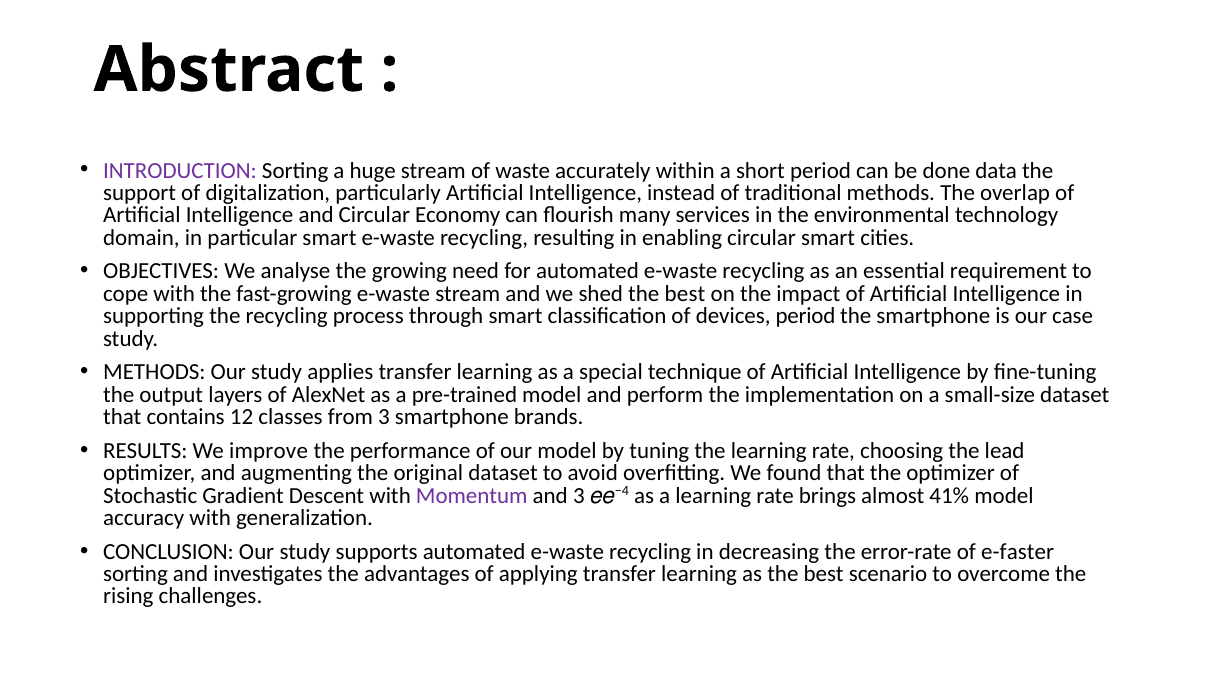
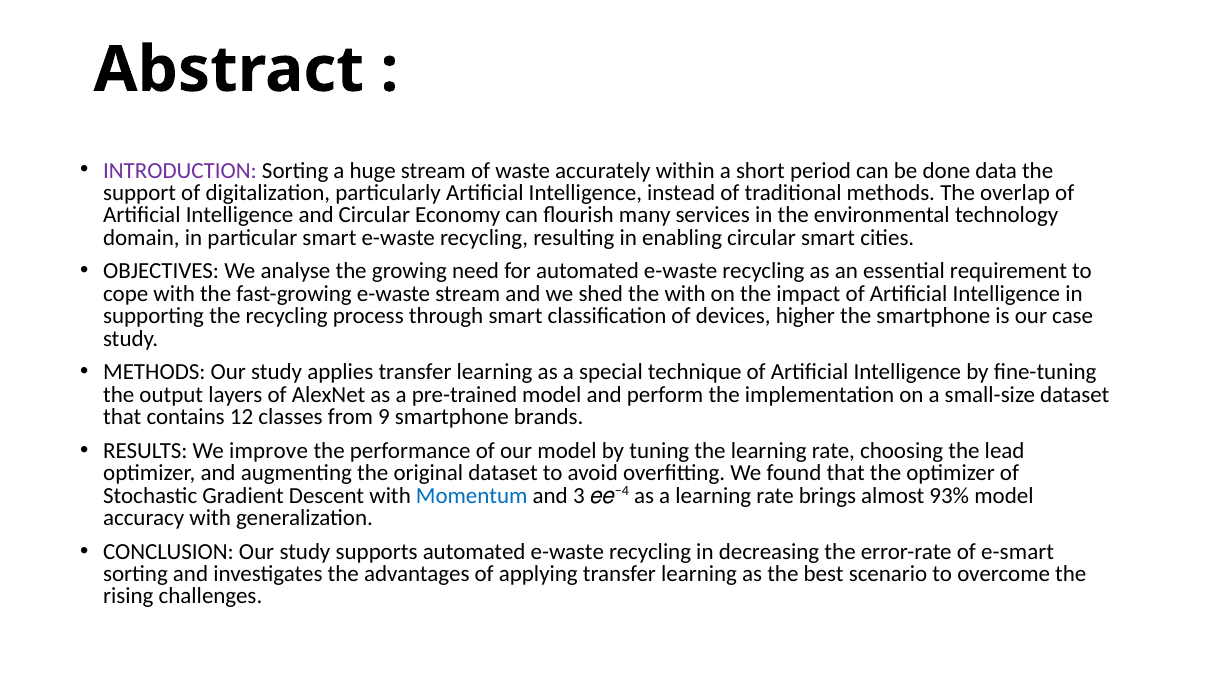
shed the best: best -> with (685, 294)
devices period: period -> higher (805, 316)
from 3: 3 -> 9 (384, 417)
Momentum colour: purple -> blue (472, 495)
41%: 41% -> 93% (949, 495)
e-faster: e-faster -> e-smart (1018, 551)
